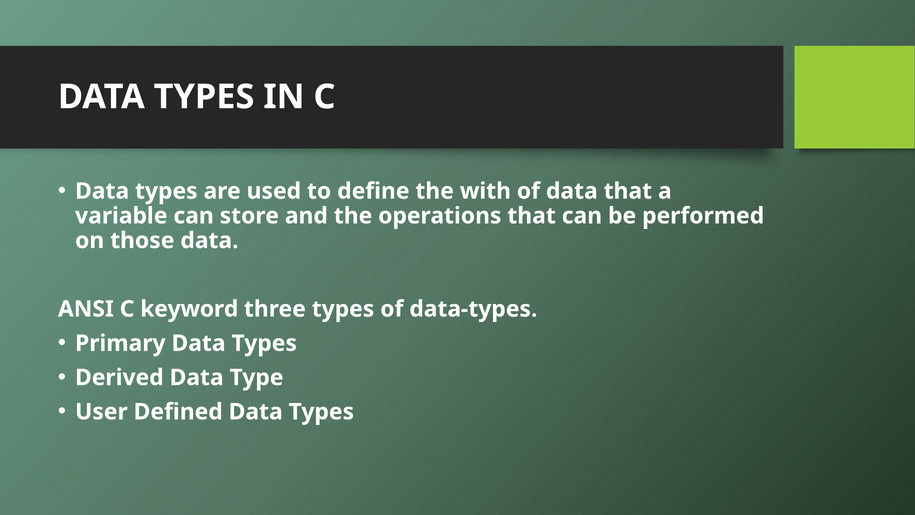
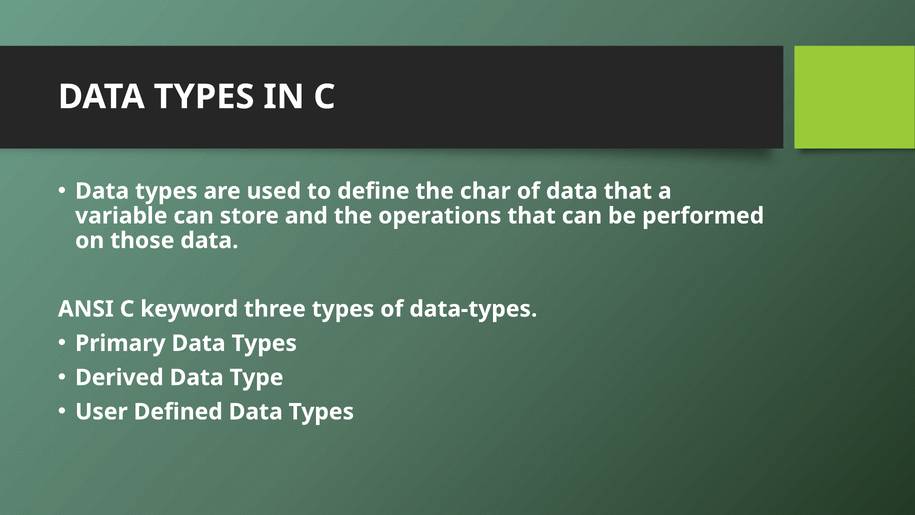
with: with -> char (485, 191)
